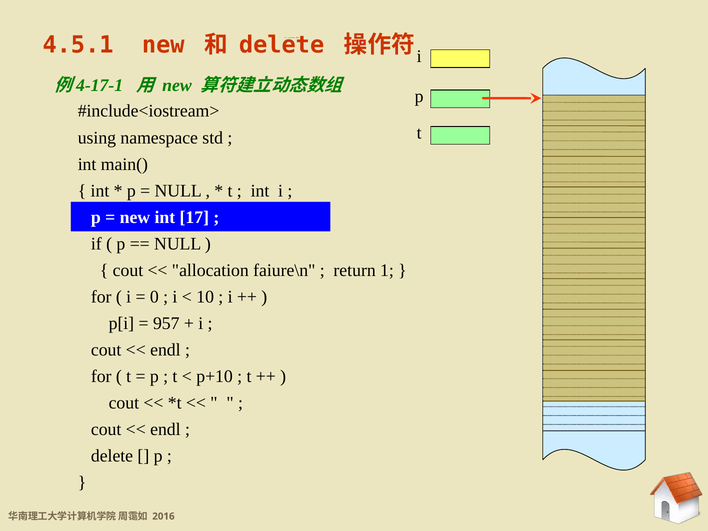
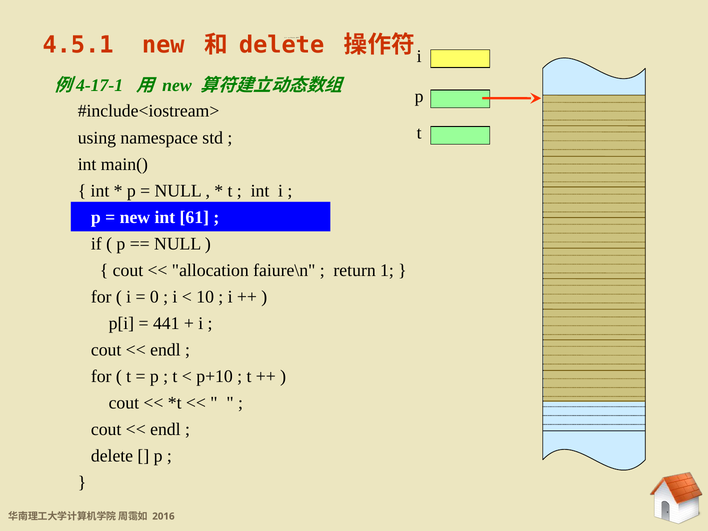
17: 17 -> 61 (194, 217)
957: 957 -> 441 (166, 323)
